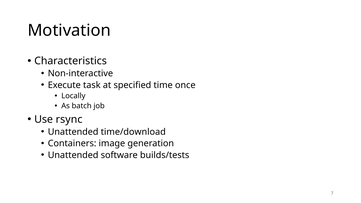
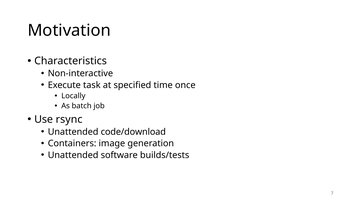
time/download: time/download -> code/download (133, 132)
